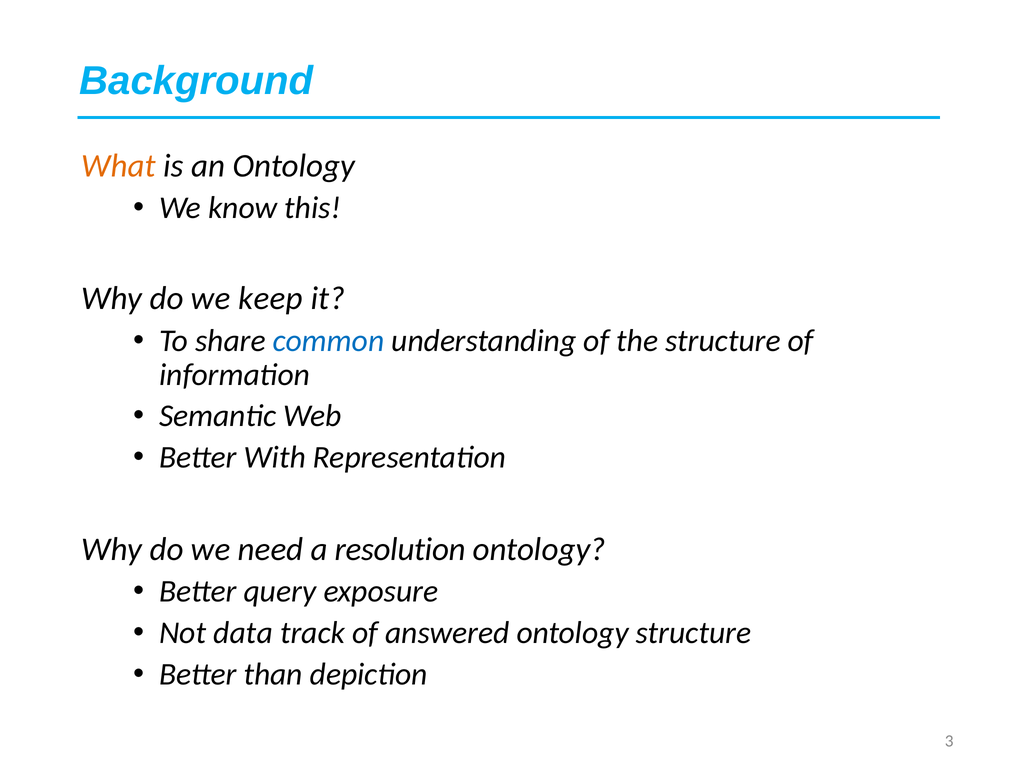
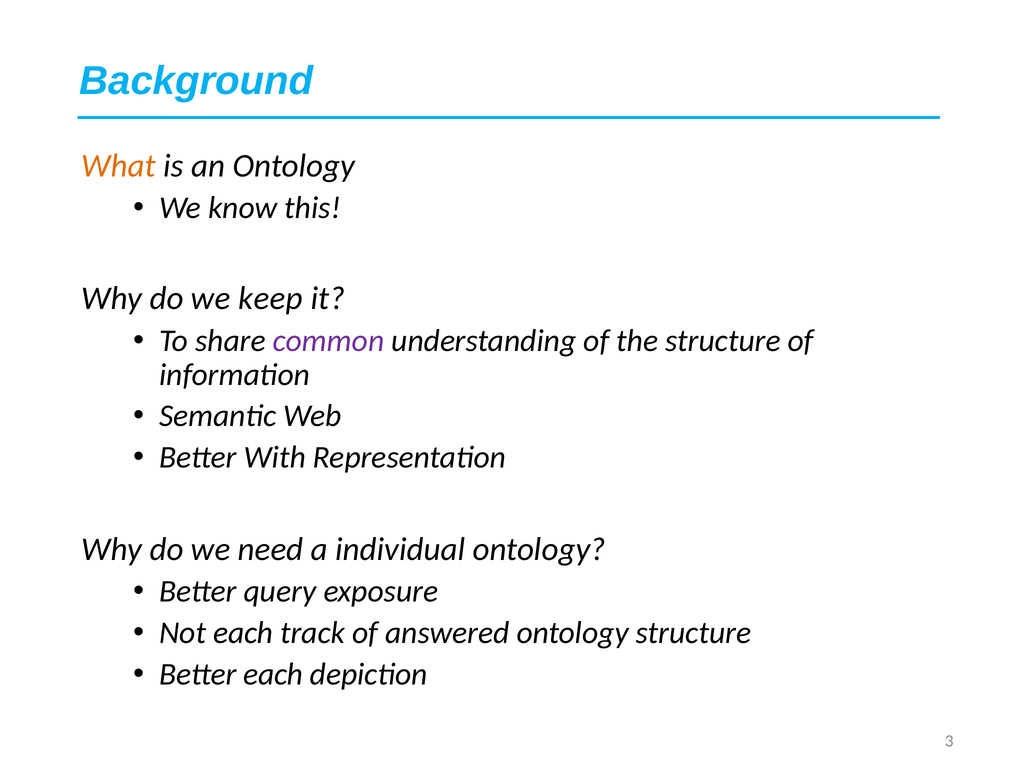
common colour: blue -> purple (329, 341)
resolution: resolution -> individual (400, 550)
Not data: data -> each (243, 633)
Better than: than -> each (273, 674)
